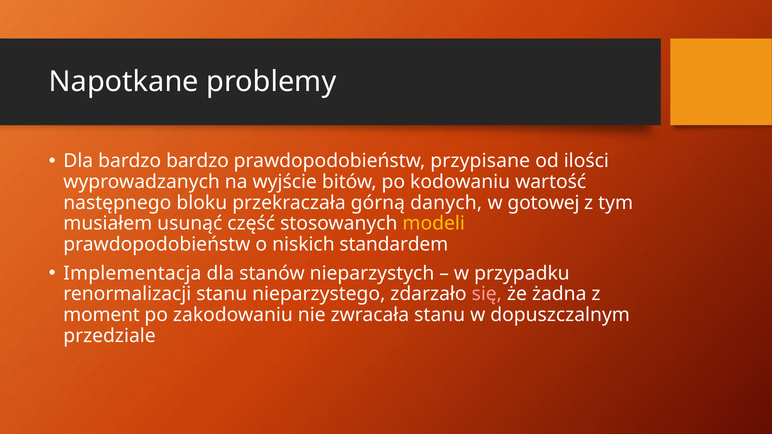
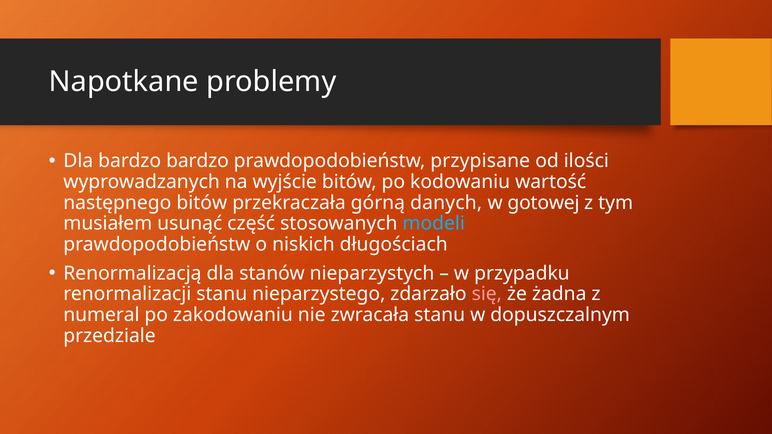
następnego bloku: bloku -> bitów (202, 203)
modeli colour: yellow -> light blue (434, 224)
standardem: standardem -> długościach (394, 245)
Implementacja: Implementacja -> Renormalizacją (132, 273)
moment: moment -> numeral (101, 315)
